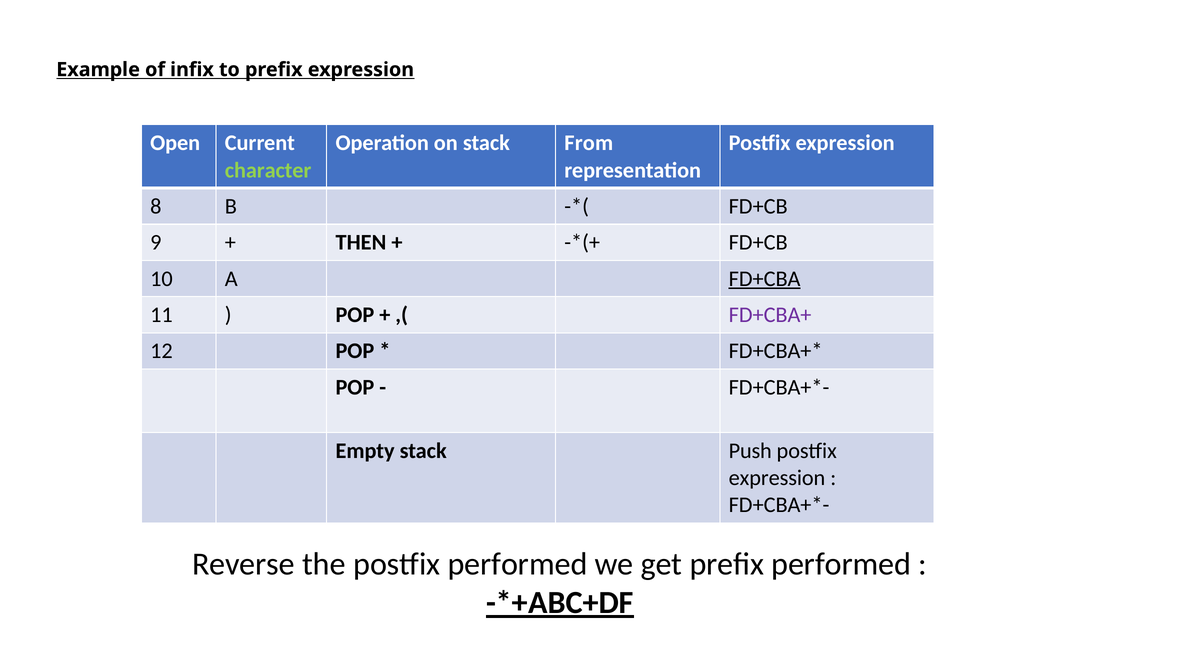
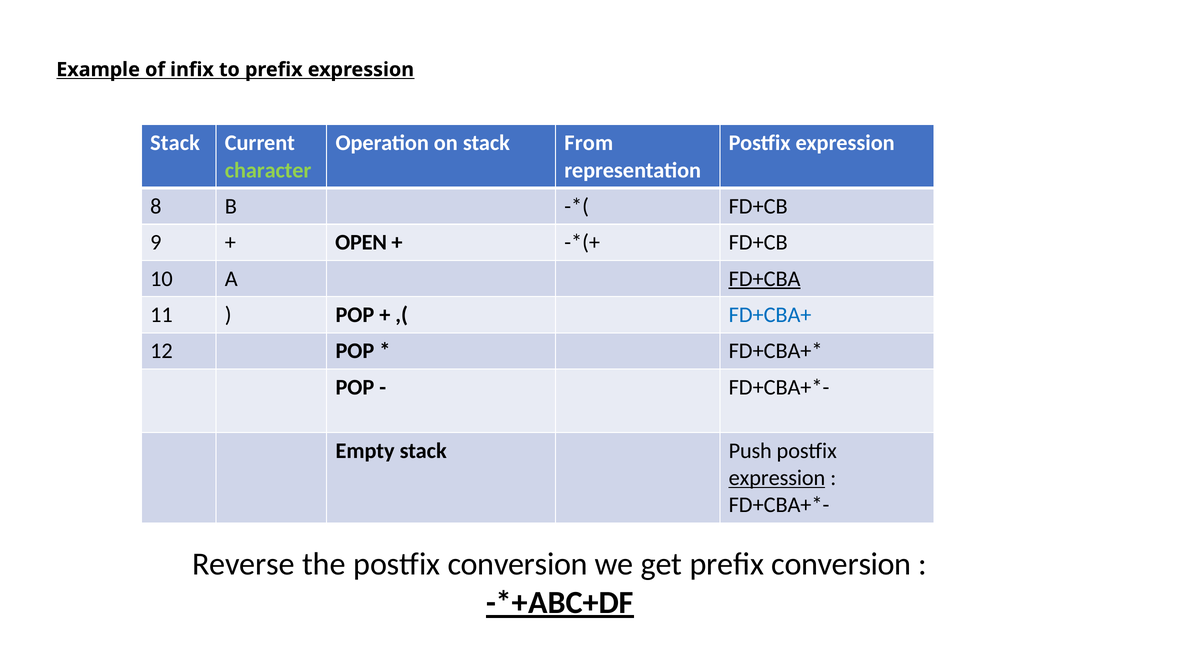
Open: Open -> Stack (175, 143)
THEN: THEN -> OPEN (361, 243)
FD+CBA+ colour: purple -> blue (770, 315)
expression underline: none -> present (777, 478)
postfix performed: performed -> conversion (518, 564)
prefix performed: performed -> conversion (841, 564)
